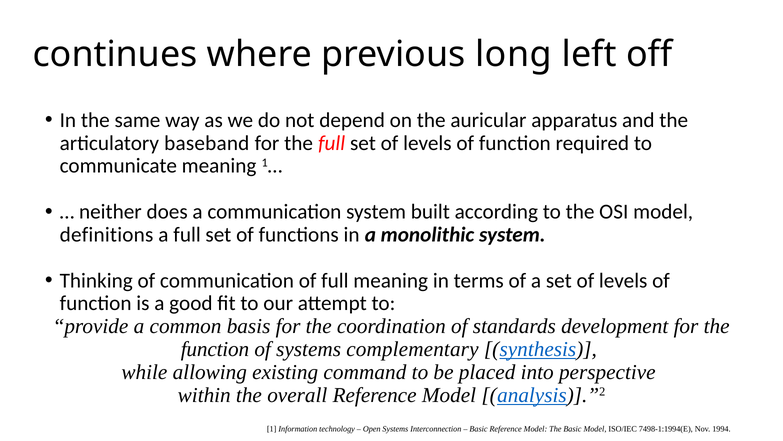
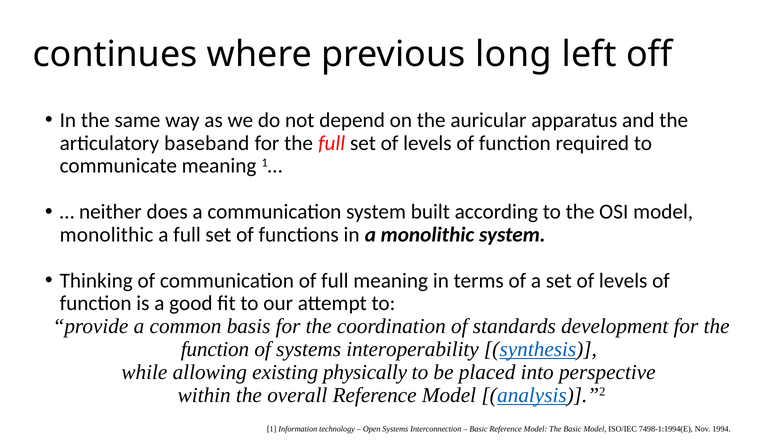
definitions: definitions -> monolithic (107, 234)
complementary: complementary -> interoperability (412, 349)
command: command -> physically (365, 372)
